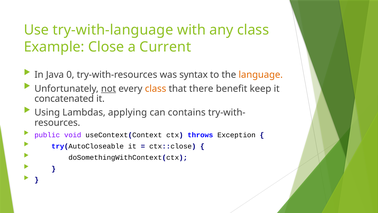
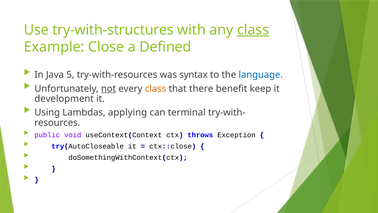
try-with-language: try-with-language -> try-with-structures (113, 30)
class underline: none -> present (253, 30)
Current: Current -> Defined (165, 47)
0: 0 -> 5 (70, 75)
language colour: orange -> blue (261, 75)
concatenated: concatenated -> development (64, 99)
contains: contains -> terminal (187, 112)
